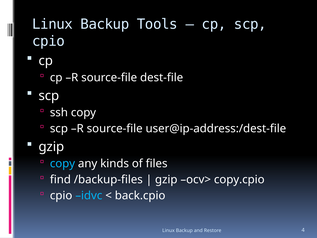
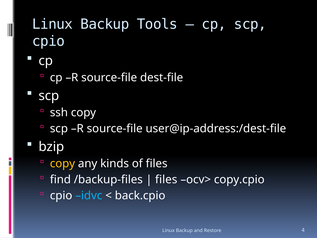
gzip: gzip -> bzip (51, 147)
copy colour: light blue -> yellow (62, 163)
gzip: gzip -> files (166, 179)
